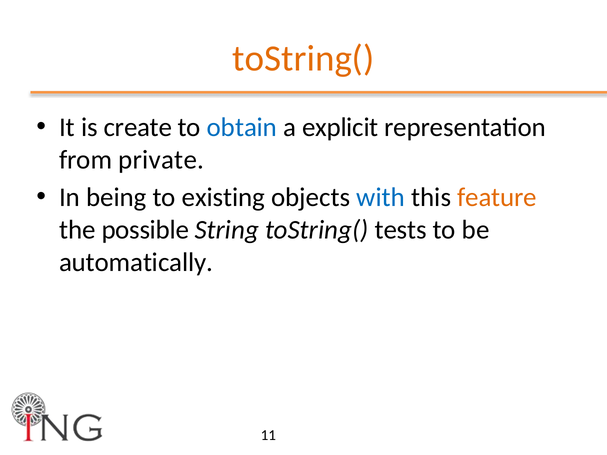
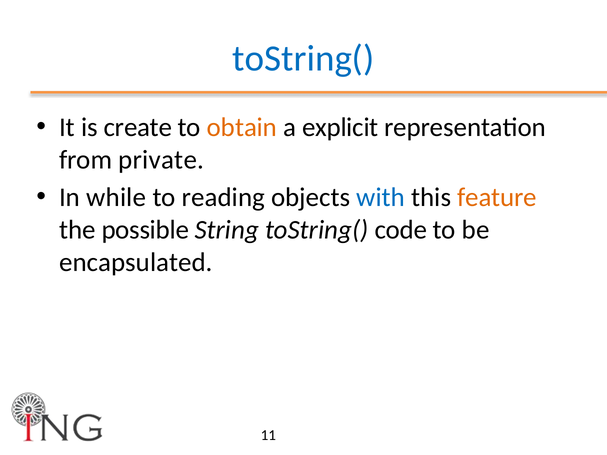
toString( colour: orange -> blue (303, 59)
obtain colour: blue -> orange (242, 127)
being: being -> while (116, 198)
existing: existing -> reading (223, 198)
tests: tests -> code (401, 230)
automatically: automatically -> encapsulated (136, 262)
